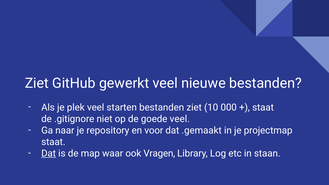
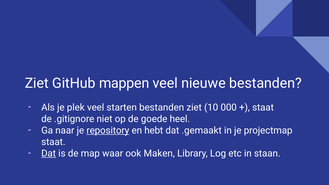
gewerkt: gewerkt -> mappen (124, 83)
goede veel: veel -> heel (180, 119)
repository underline: none -> present (108, 130)
voor: voor -> hebt (154, 130)
Vragen: Vragen -> Maken (159, 153)
